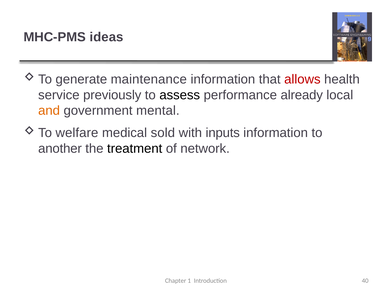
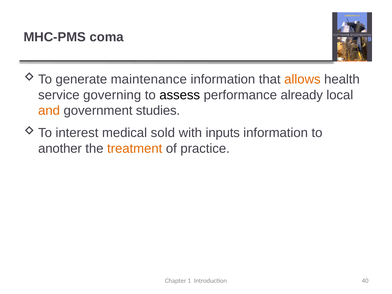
ideas: ideas -> coma (107, 37)
allows colour: red -> orange (302, 79)
previously: previously -> governing (112, 95)
mental: mental -> studies (158, 111)
welfare: welfare -> interest (77, 133)
treatment colour: black -> orange (135, 149)
network: network -> practice (205, 149)
